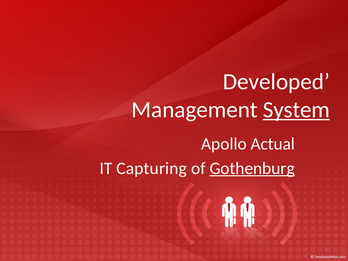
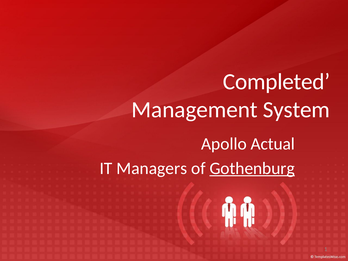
Developed: Developed -> Completed (277, 82)
System underline: present -> none (296, 110)
Capturing: Capturing -> Managers (152, 168)
